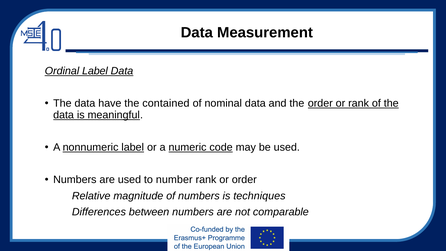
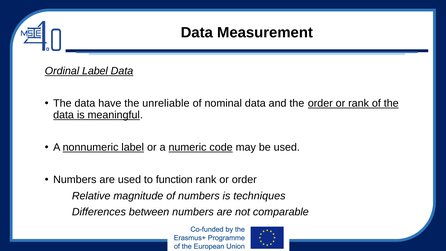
contained: contained -> unreliable (166, 103)
number: number -> function (174, 180)
